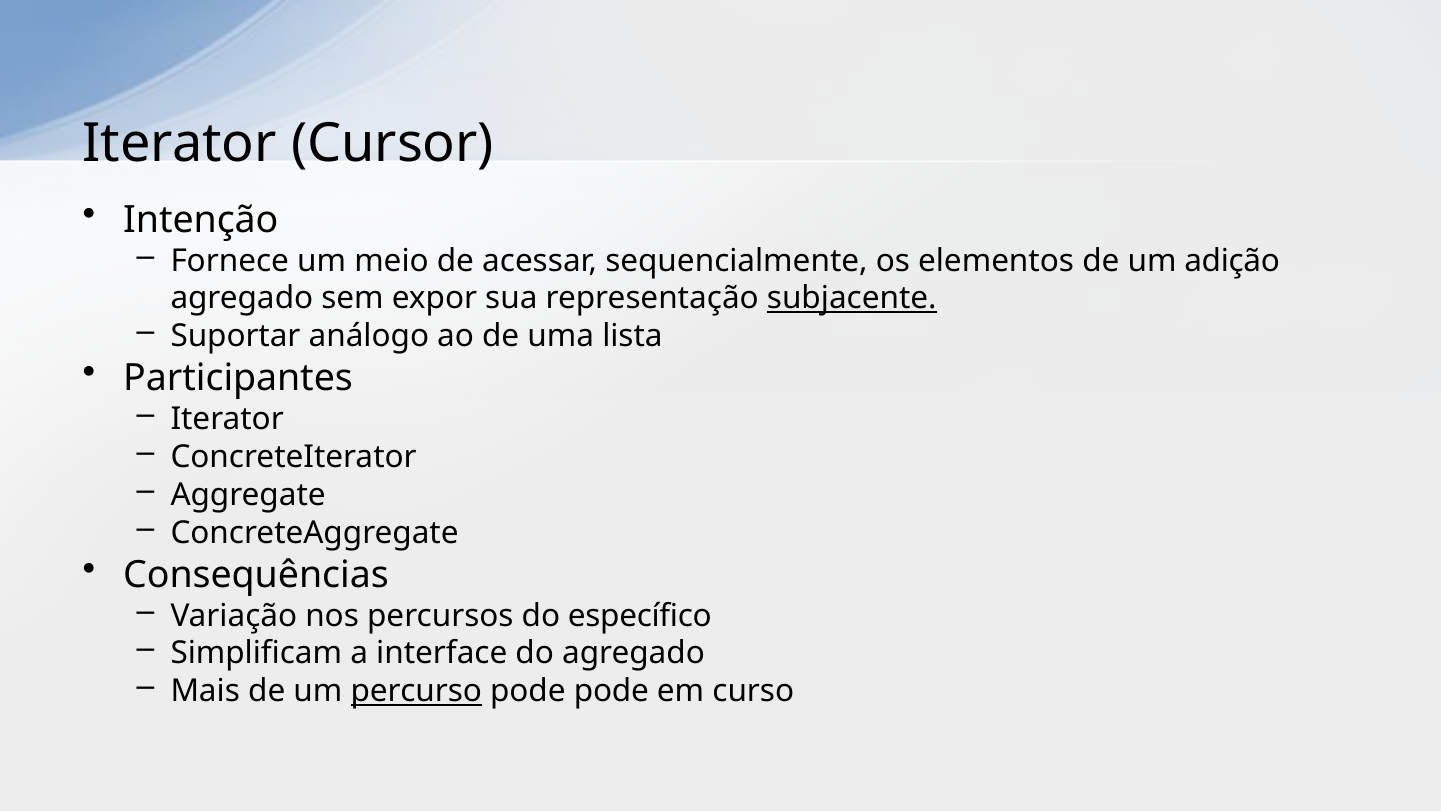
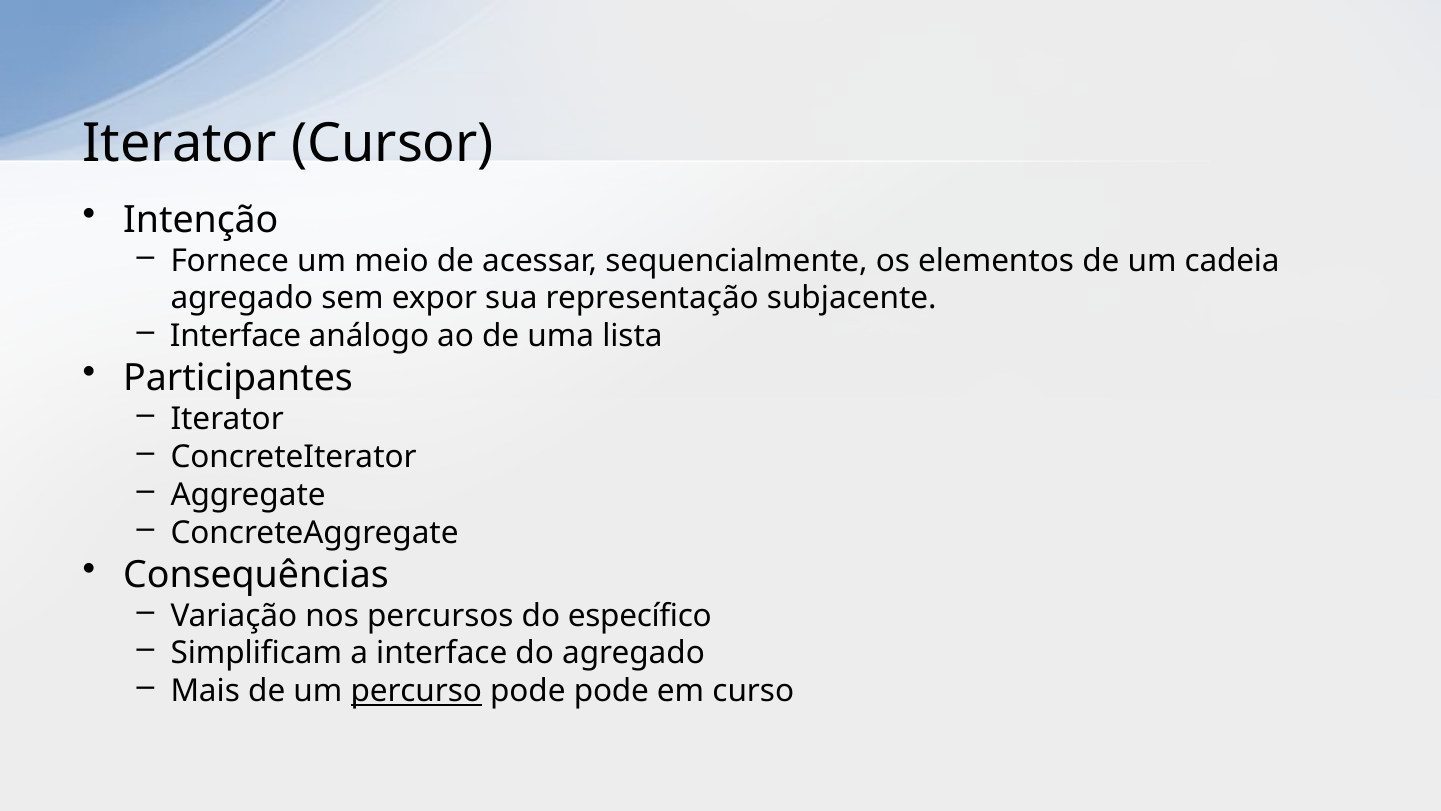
adição: adição -> cadeia (1232, 261)
subjacente underline: present -> none (852, 298)
Suportar: Suportar -> Interface (236, 336)
